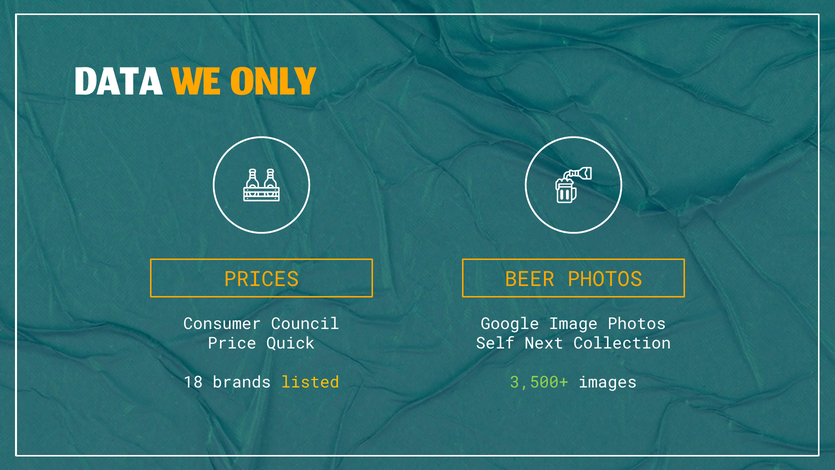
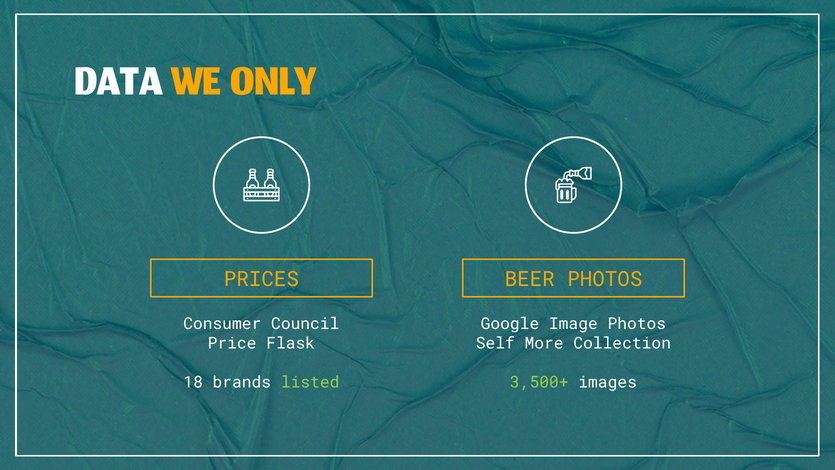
Quick: Quick -> Flask (291, 343)
Next: Next -> More (544, 343)
listed colour: yellow -> light green (310, 382)
